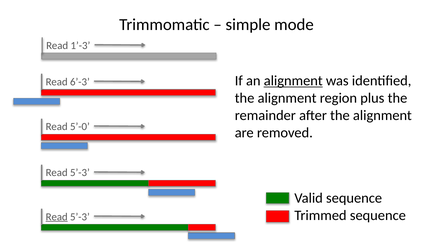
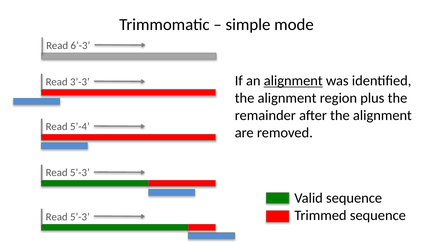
1’-3: 1’-3 -> 6’-3 (80, 46)
6’-3: 6’-3 -> 3’-3 (80, 82)
5’-0: 5’-0 -> 5’-4 (80, 127)
Read underline: present -> none (57, 217)
